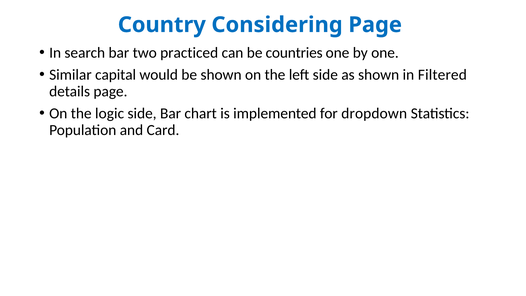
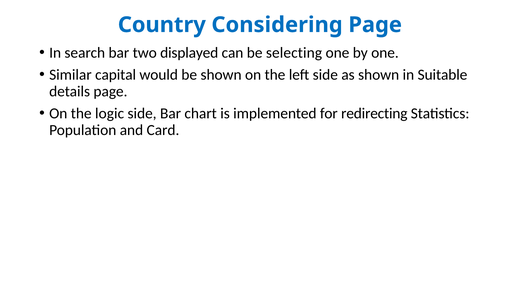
practiced: practiced -> displayed (189, 53)
countries: countries -> selecting (294, 53)
Filtered: Filtered -> Suitable (442, 75)
dropdown: dropdown -> redirecting (374, 113)
